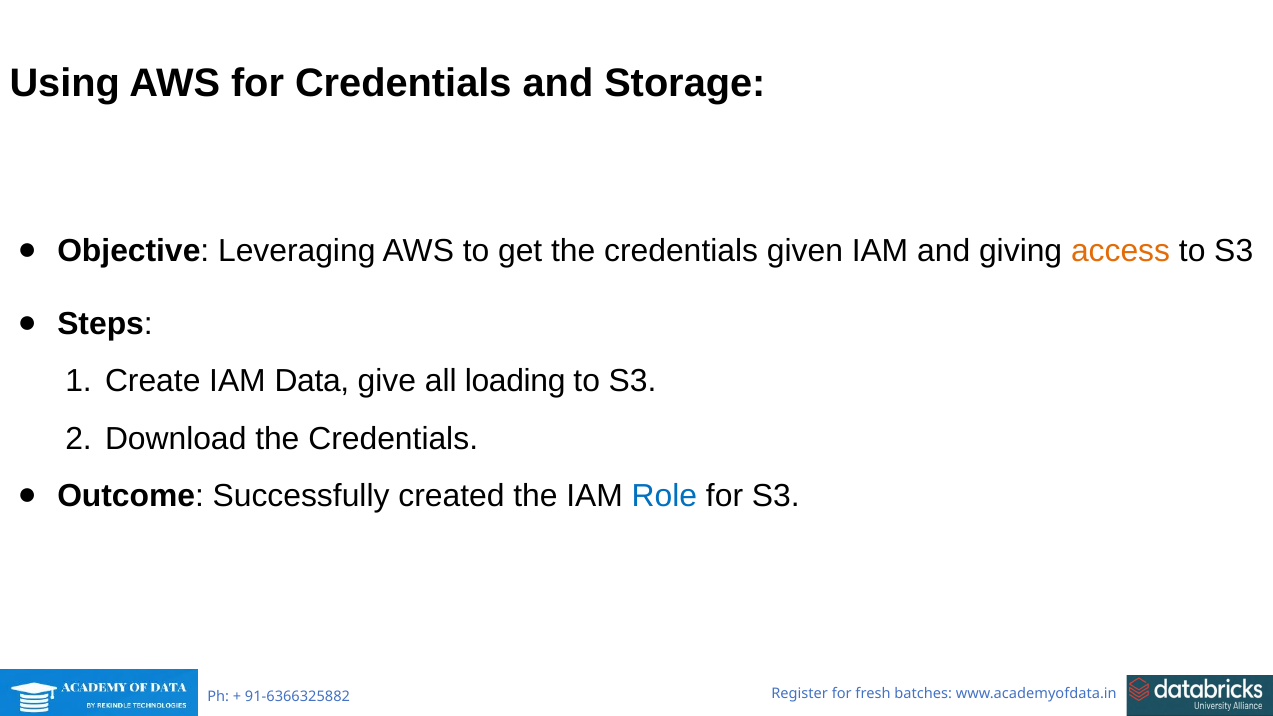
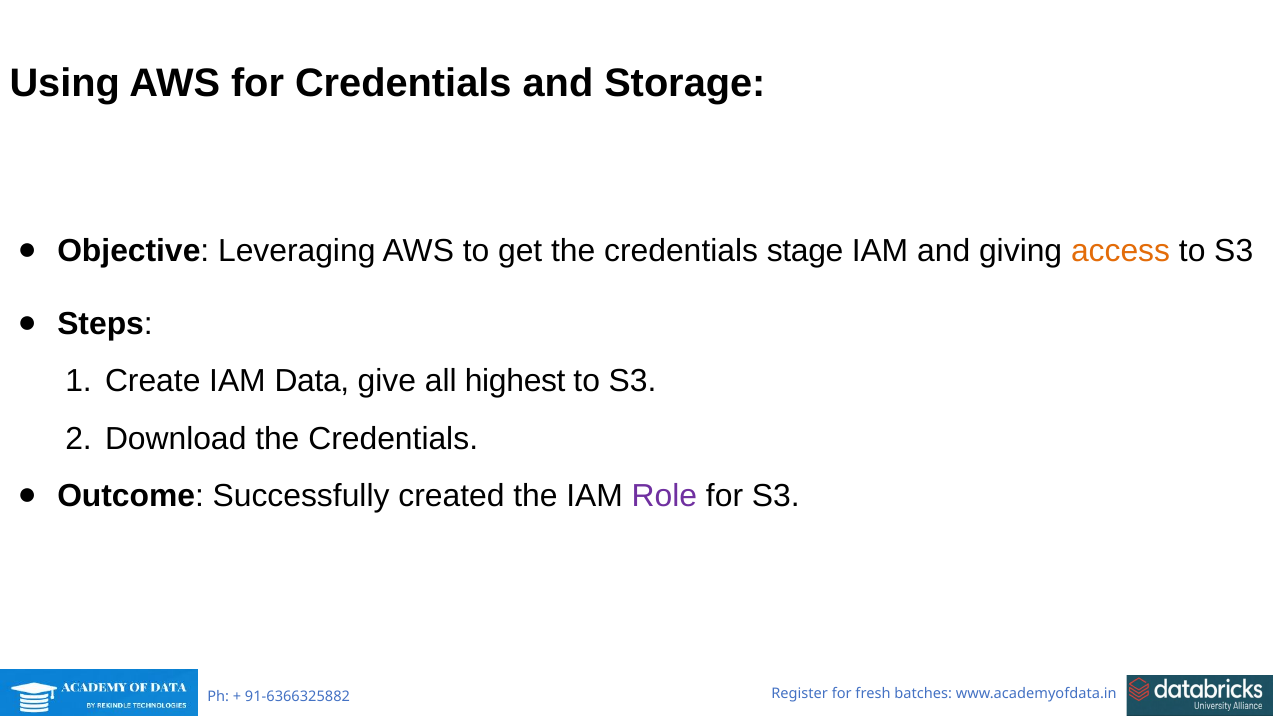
given: given -> stage (805, 251)
loading: loading -> highest (515, 381)
Role colour: blue -> purple (664, 496)
